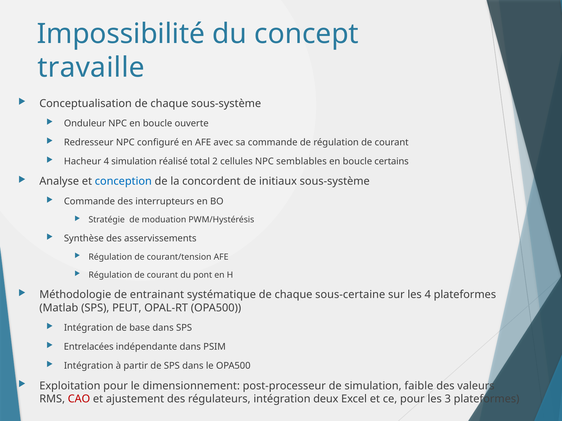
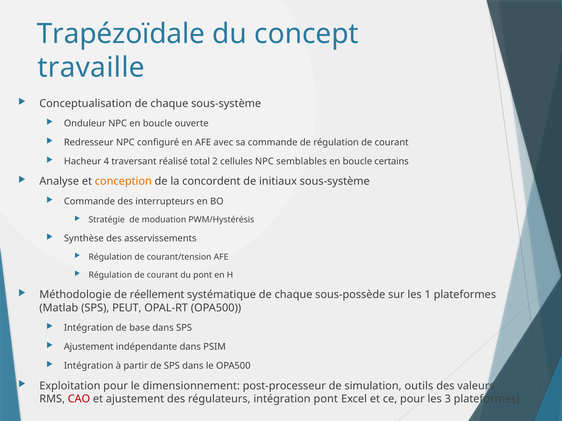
Impossibilité: Impossibilité -> Trapézoïdale (121, 34)
4 simulation: simulation -> traversant (134, 162)
conception colour: blue -> orange (123, 182)
entrainant: entrainant -> réellement (157, 295)
sous-certaine: sous-certaine -> sous-possède (350, 295)
les 4: 4 -> 1 (428, 295)
Entrelacées: Entrelacées -> Ajustement (89, 347)
faible: faible -> outils (419, 386)
intégration deux: deux -> pont (326, 399)
